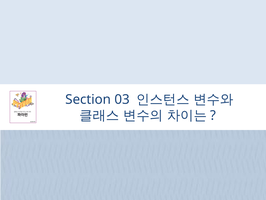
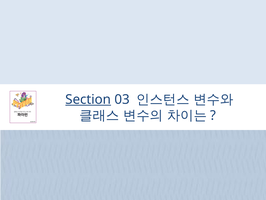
Section underline: none -> present (88, 99)
